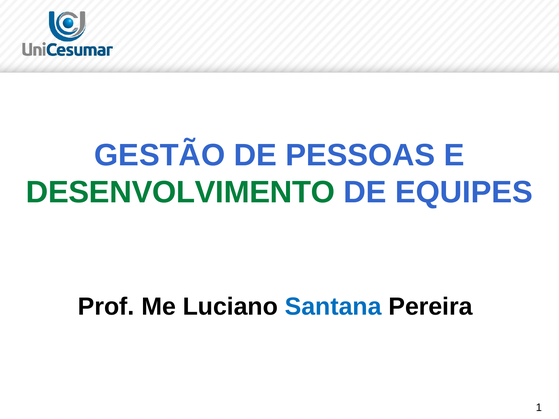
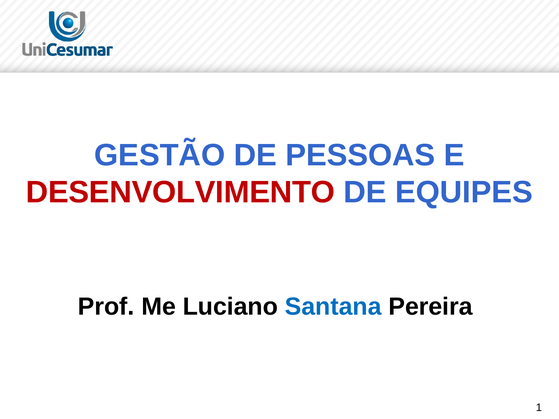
DESENVOLVIMENTO colour: green -> red (180, 193)
